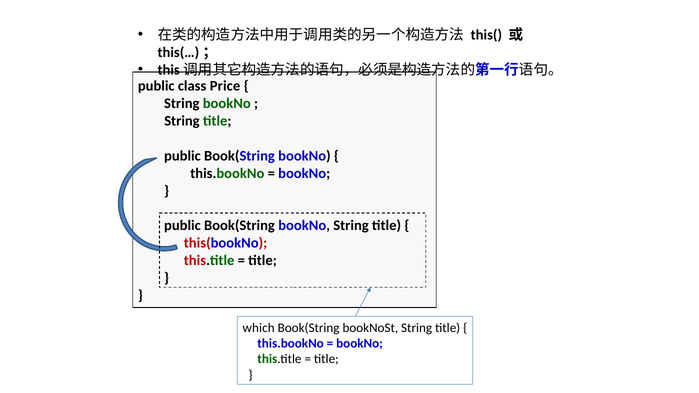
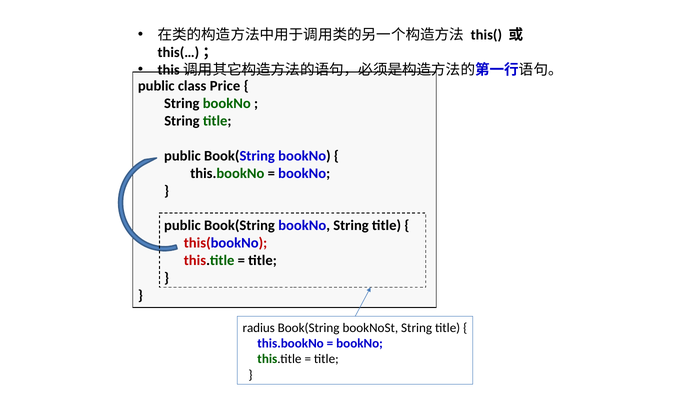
which: which -> radius (259, 328)
